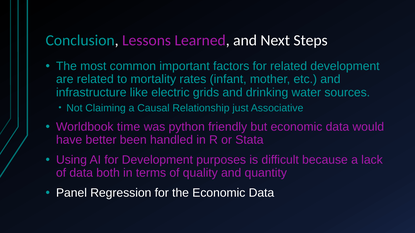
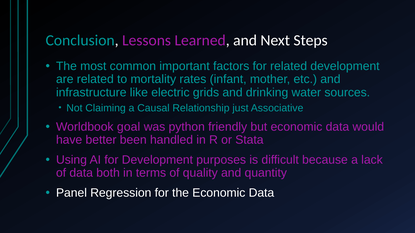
time: time -> goal (129, 127)
